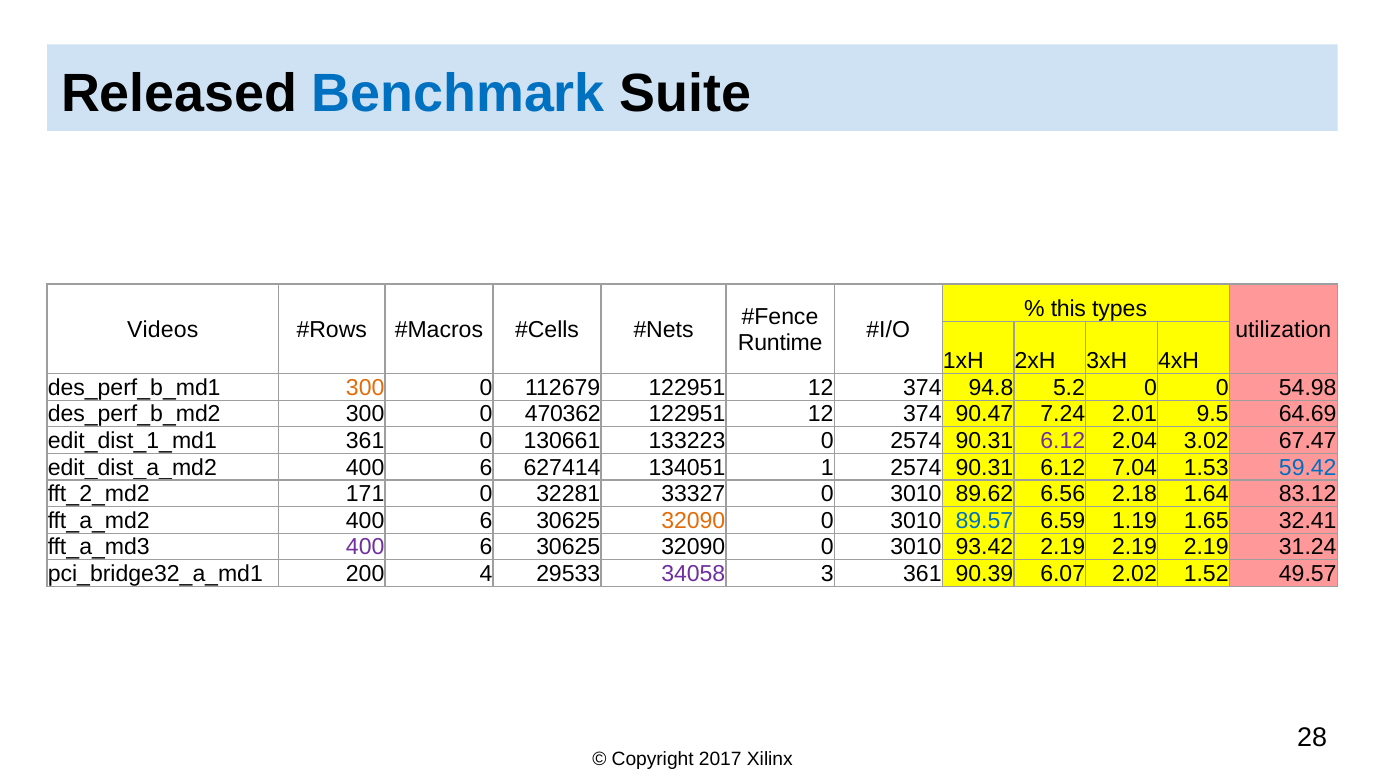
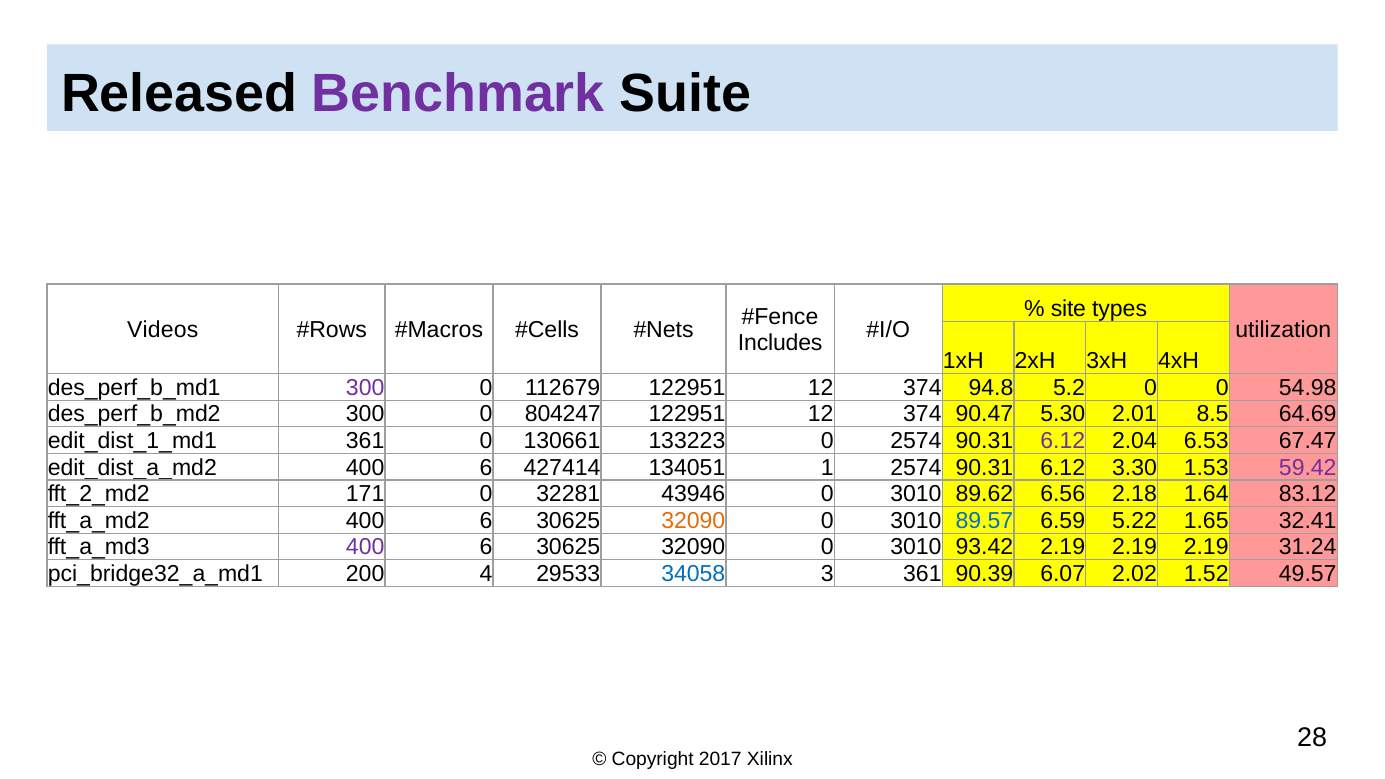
Benchmark colour: blue -> purple (458, 94)
this: this -> site (1068, 309)
Runtime: Runtime -> Includes (780, 343)
300 colour: orange -> purple (365, 388)
470362: 470362 -> 804247 (563, 414)
7.24: 7.24 -> 5.30 (1063, 414)
9.5: 9.5 -> 8.5 (1213, 414)
3.02: 3.02 -> 6.53 (1206, 441)
627414: 627414 -> 427414 (562, 468)
7.04: 7.04 -> 3.30 (1135, 468)
59.42 colour: blue -> purple (1308, 468)
33327: 33327 -> 43946 (693, 494)
1.19: 1.19 -> 5.22 (1135, 521)
34058 colour: purple -> blue (693, 574)
